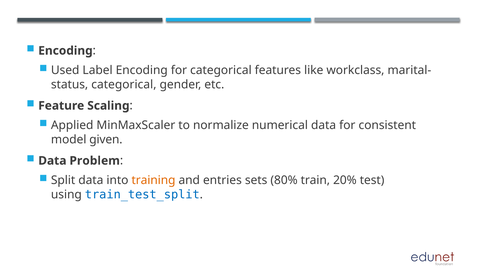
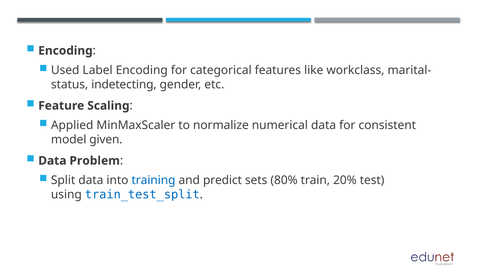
categorical: categorical -> indetecting (124, 85)
training colour: orange -> blue (154, 181)
entries: entries -> predict (222, 181)
